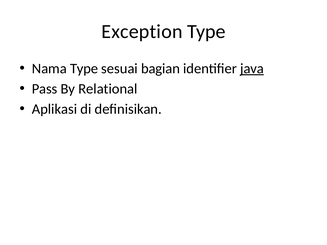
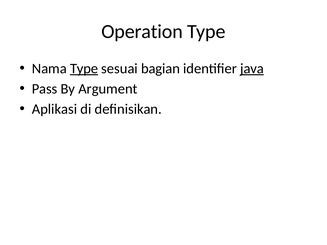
Exception: Exception -> Operation (142, 32)
Type underline: none -> present (84, 69)
Relational: Relational -> Argument (108, 89)
